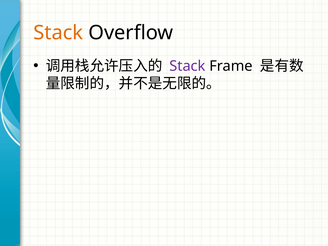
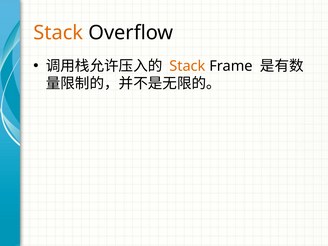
Stack colour: purple -> orange (187, 66)
